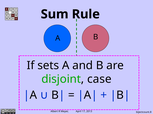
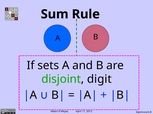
case: case -> digit (99, 80)
